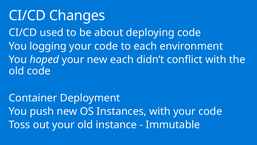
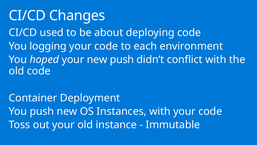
new each: each -> push (122, 59)
